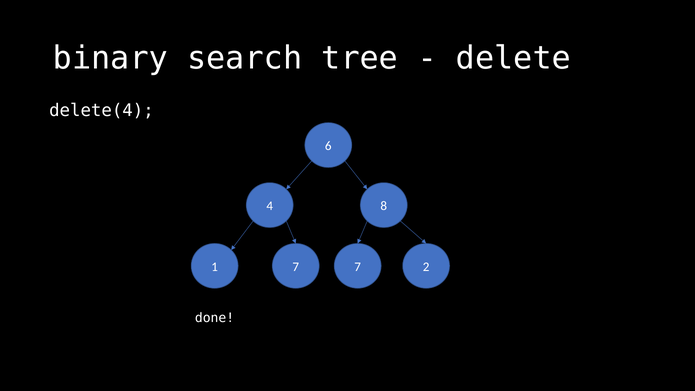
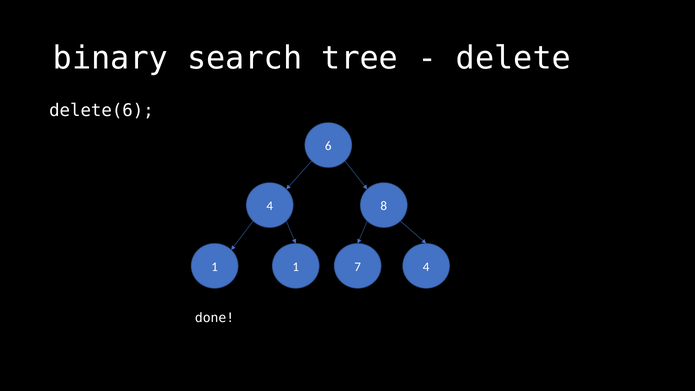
delete(4: delete(4 -> delete(6 (101, 111)
1 7: 7 -> 1 (296, 267)
7 2: 2 -> 4 (426, 267)
